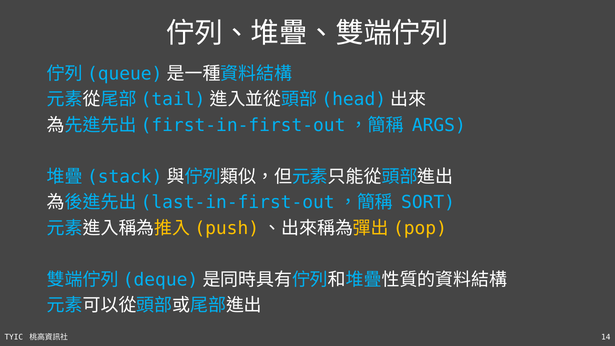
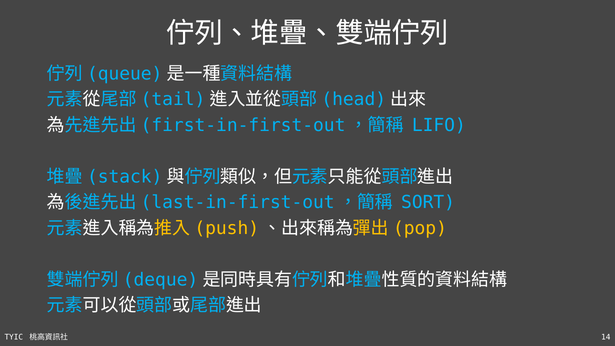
ARGS: ARGS -> LIFO (439, 125)
